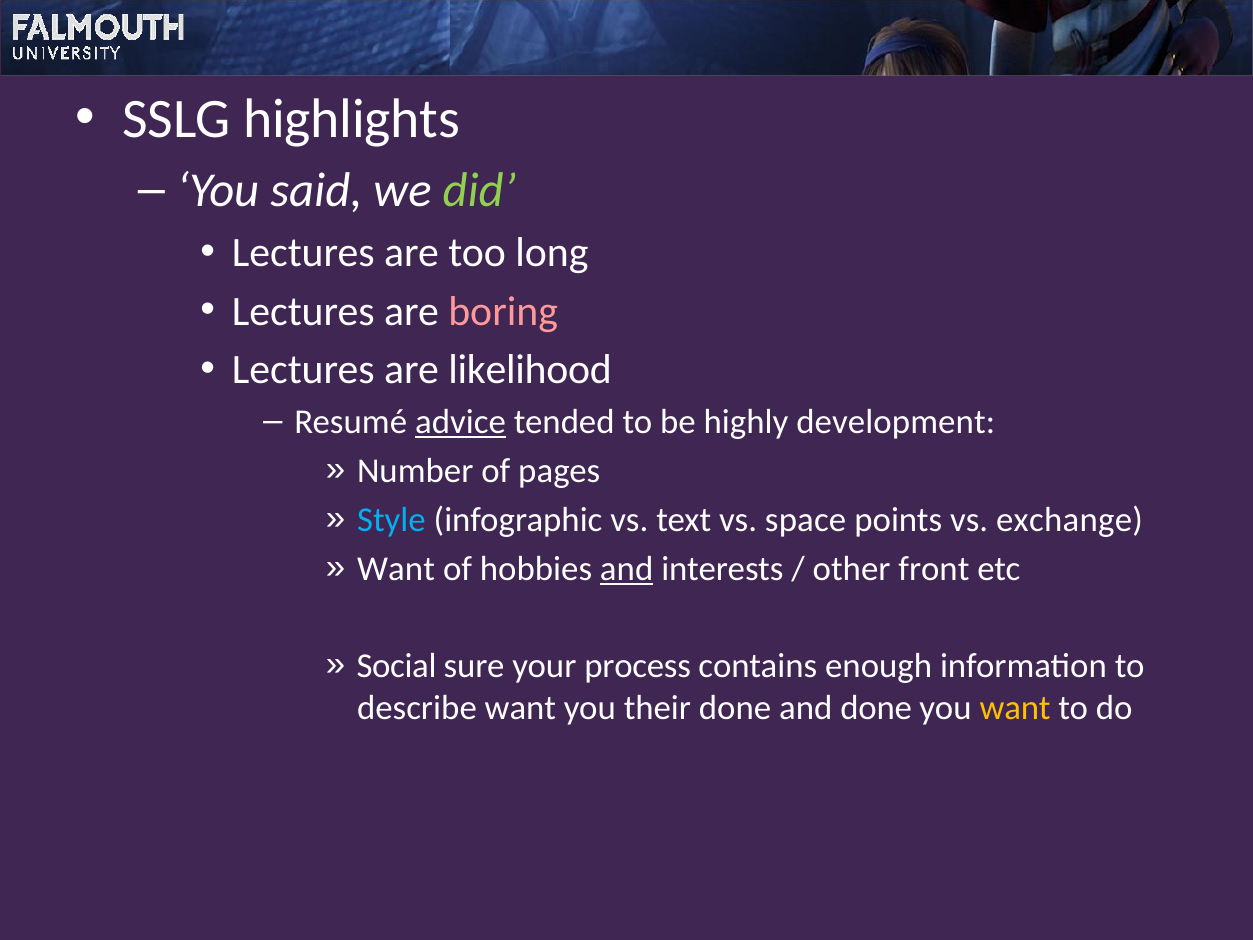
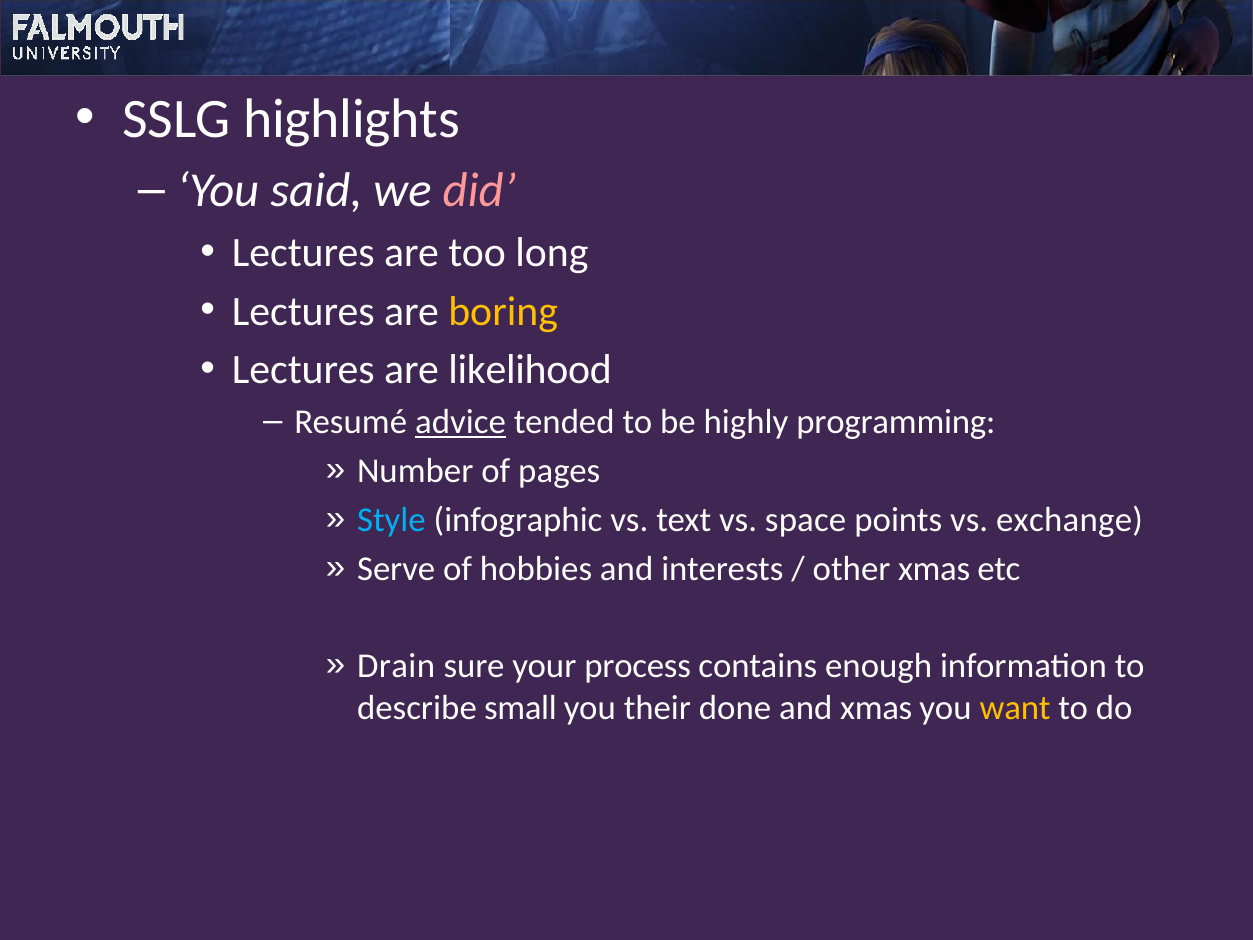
did colour: light green -> pink (479, 191)
boring colour: pink -> yellow (503, 311)
development: development -> programming (896, 422)
Want: Want -> Serve (396, 569)
and underline: present -> none (627, 569)
other front: front -> xmas (934, 569)
Social: Social -> Drain (396, 666)
describe want: want -> small (521, 708)
and done: done -> xmas (876, 708)
